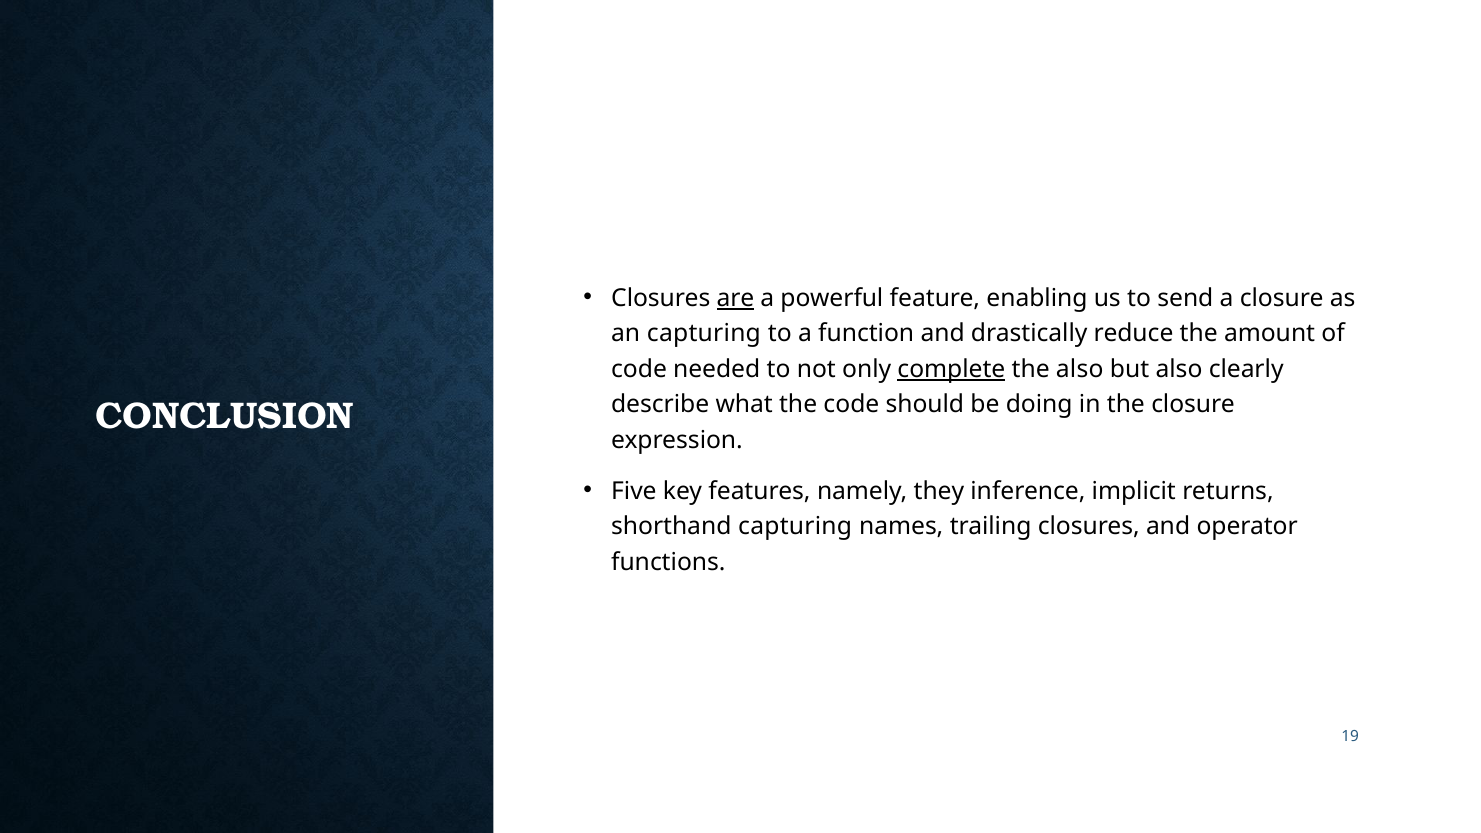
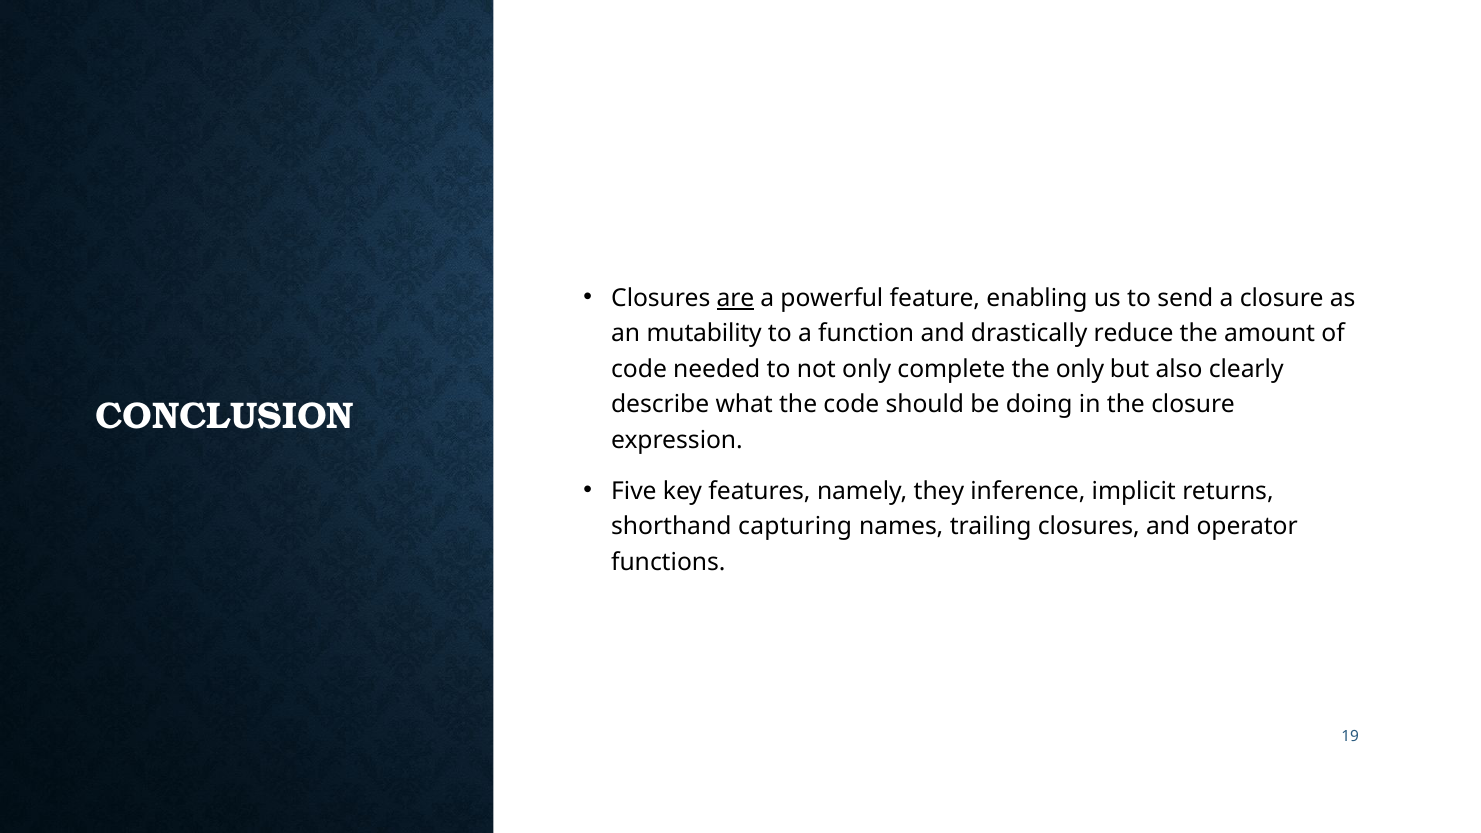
an capturing: capturing -> mutability (704, 334)
complete underline: present -> none (951, 369)
the also: also -> only (1080, 369)
